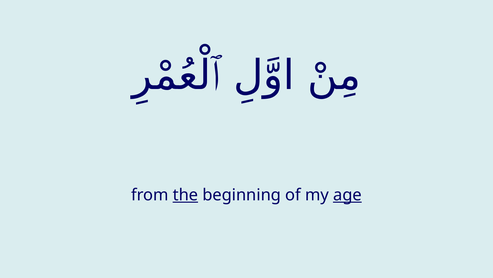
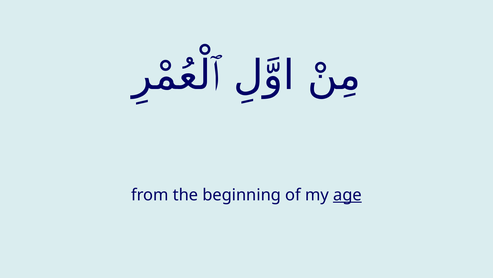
the underline: present -> none (185, 195)
